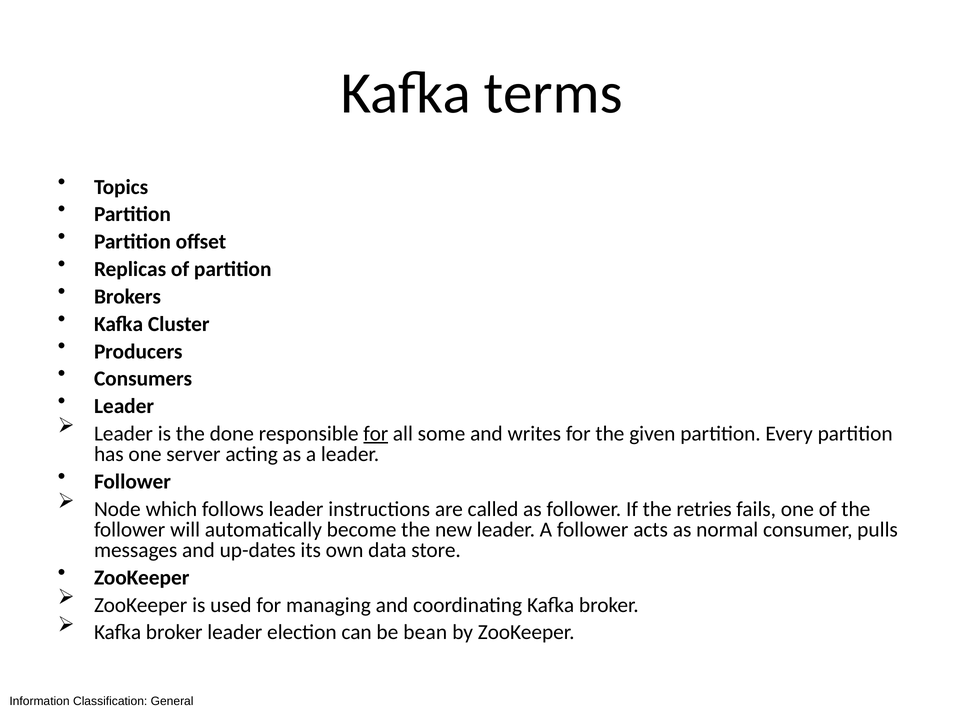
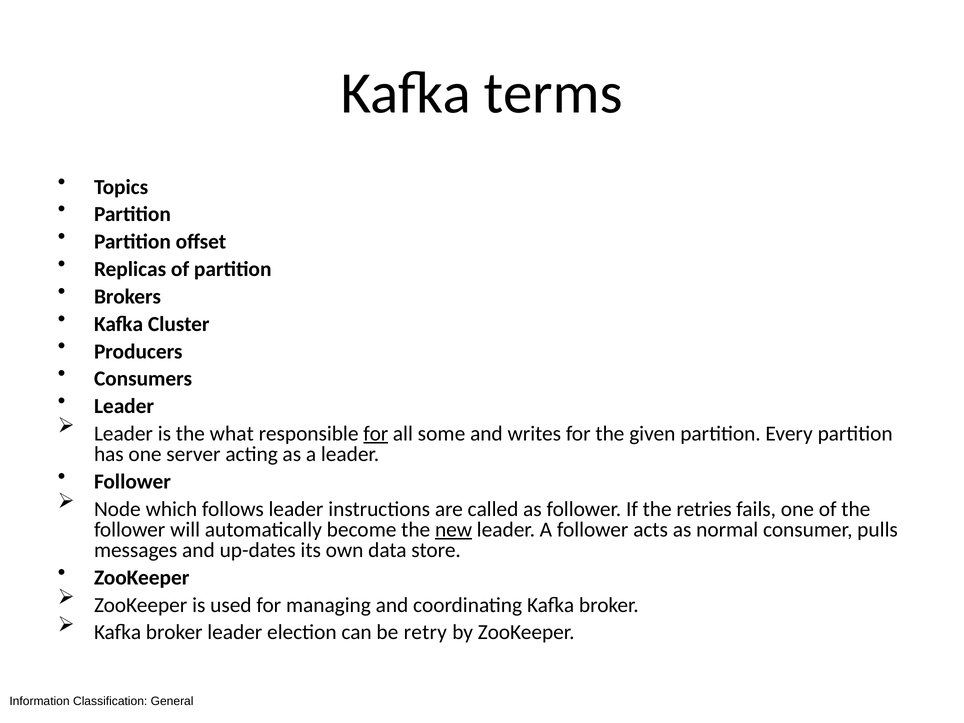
done: done -> what (232, 434)
new underline: none -> present (454, 530)
bean: bean -> retry (425, 632)
